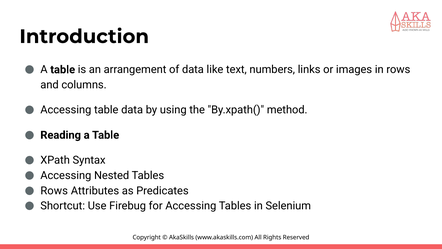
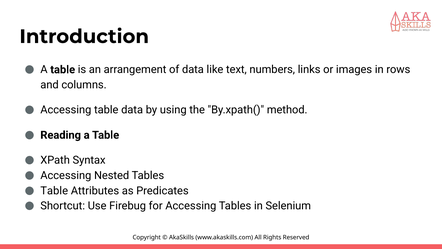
Rows: Rows -> Table (54, 190)
